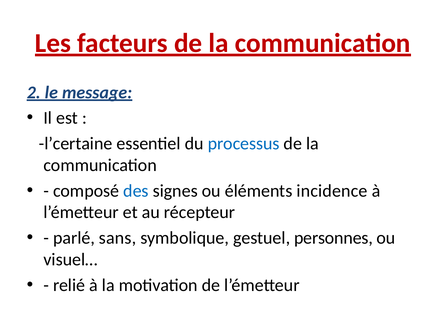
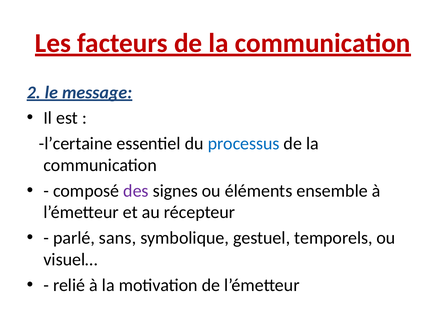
des colour: blue -> purple (136, 190)
incidence: incidence -> ensemble (332, 190)
personnes: personnes -> temporels (333, 238)
